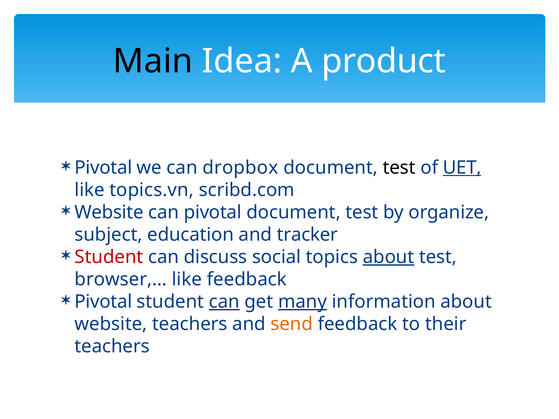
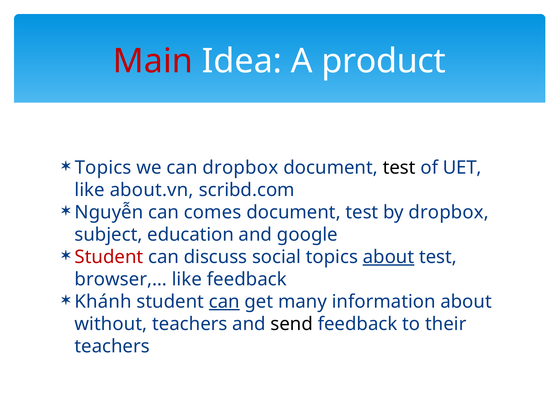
Main colour: black -> red (153, 61)
Pivotal: Pivotal -> Topics (103, 168)
UET underline: present -> none (462, 168)
topics.vn: topics.vn -> about.vn (152, 190)
Website: Website -> Nguyễn (109, 212)
can pivotal: pivotal -> comes (213, 212)
by organize: organize -> dropbox (449, 212)
tracker: tracker -> google (307, 235)
Pivotal: Pivotal -> Khánh (103, 302)
many underline: present -> none (302, 302)
website: website -> without (111, 324)
send colour: orange -> black (292, 324)
